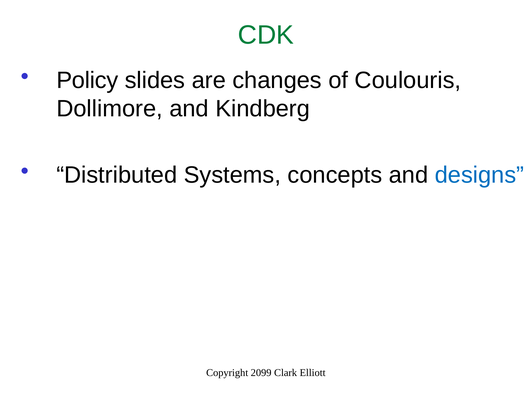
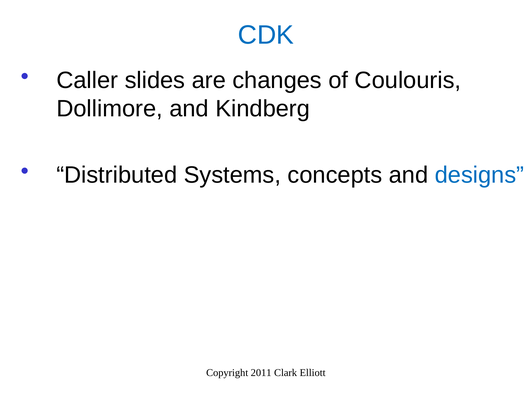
CDK colour: green -> blue (266, 35)
Policy: Policy -> Caller (87, 80)
2099: 2099 -> 2011 (261, 373)
